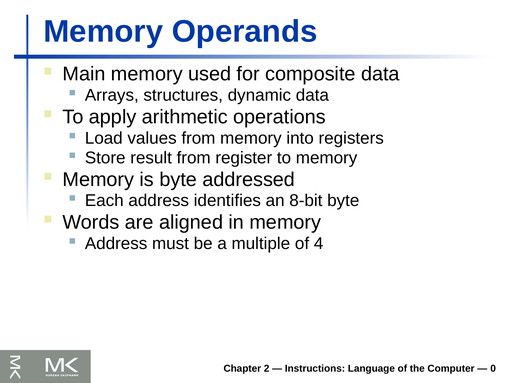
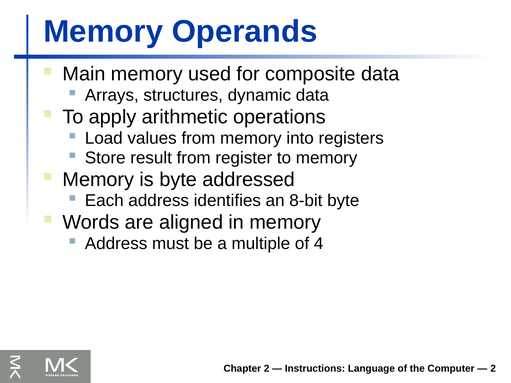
0: 0 -> 2 (493, 369)
